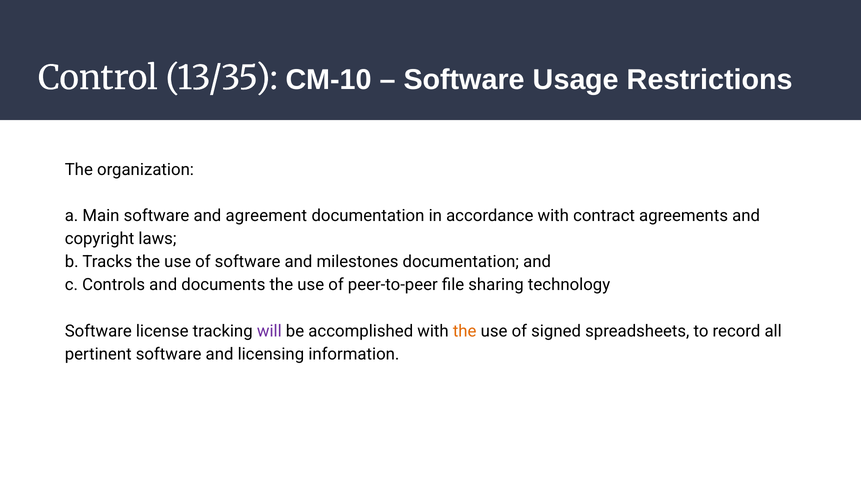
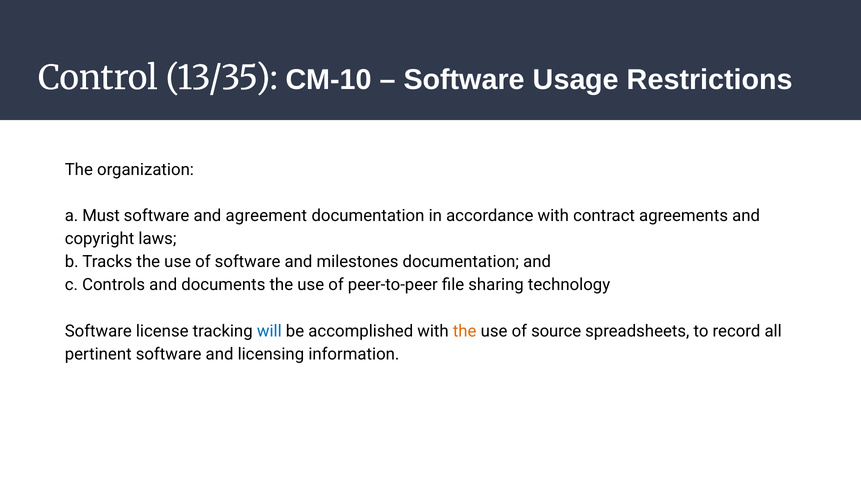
Main: Main -> Must (101, 216)
will colour: purple -> blue (269, 331)
signed: signed -> source (556, 331)
